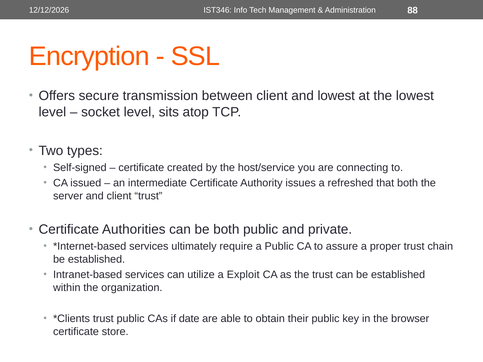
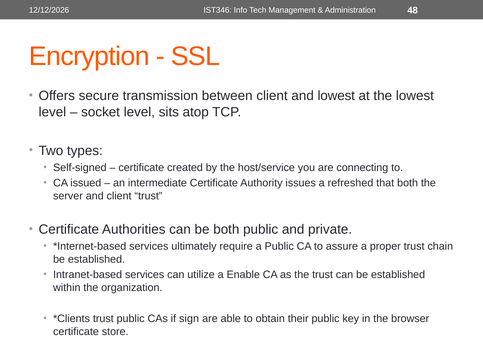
88: 88 -> 48 (413, 10)
Exploit: Exploit -> Enable (243, 275)
date: date -> sign (189, 319)
